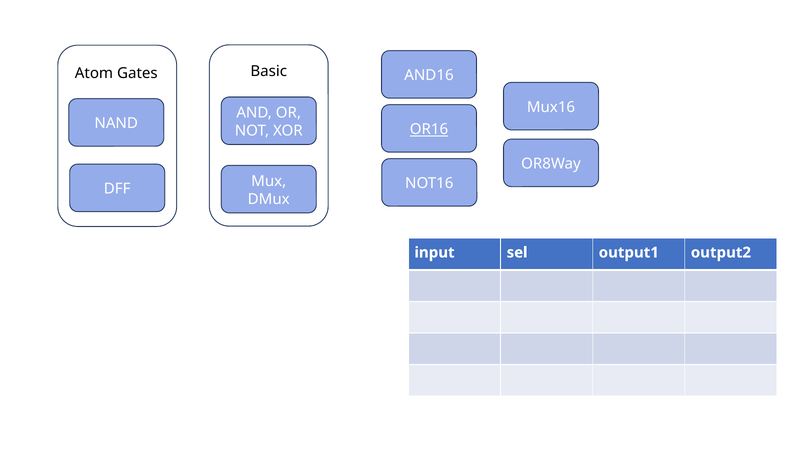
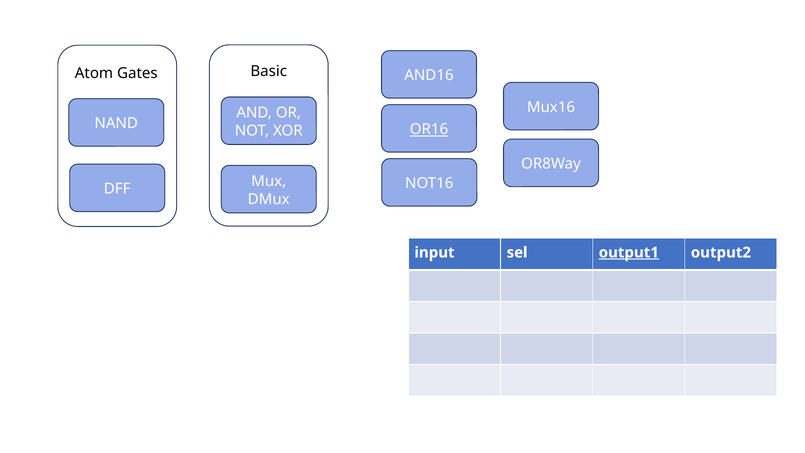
output1 underline: none -> present (629, 252)
